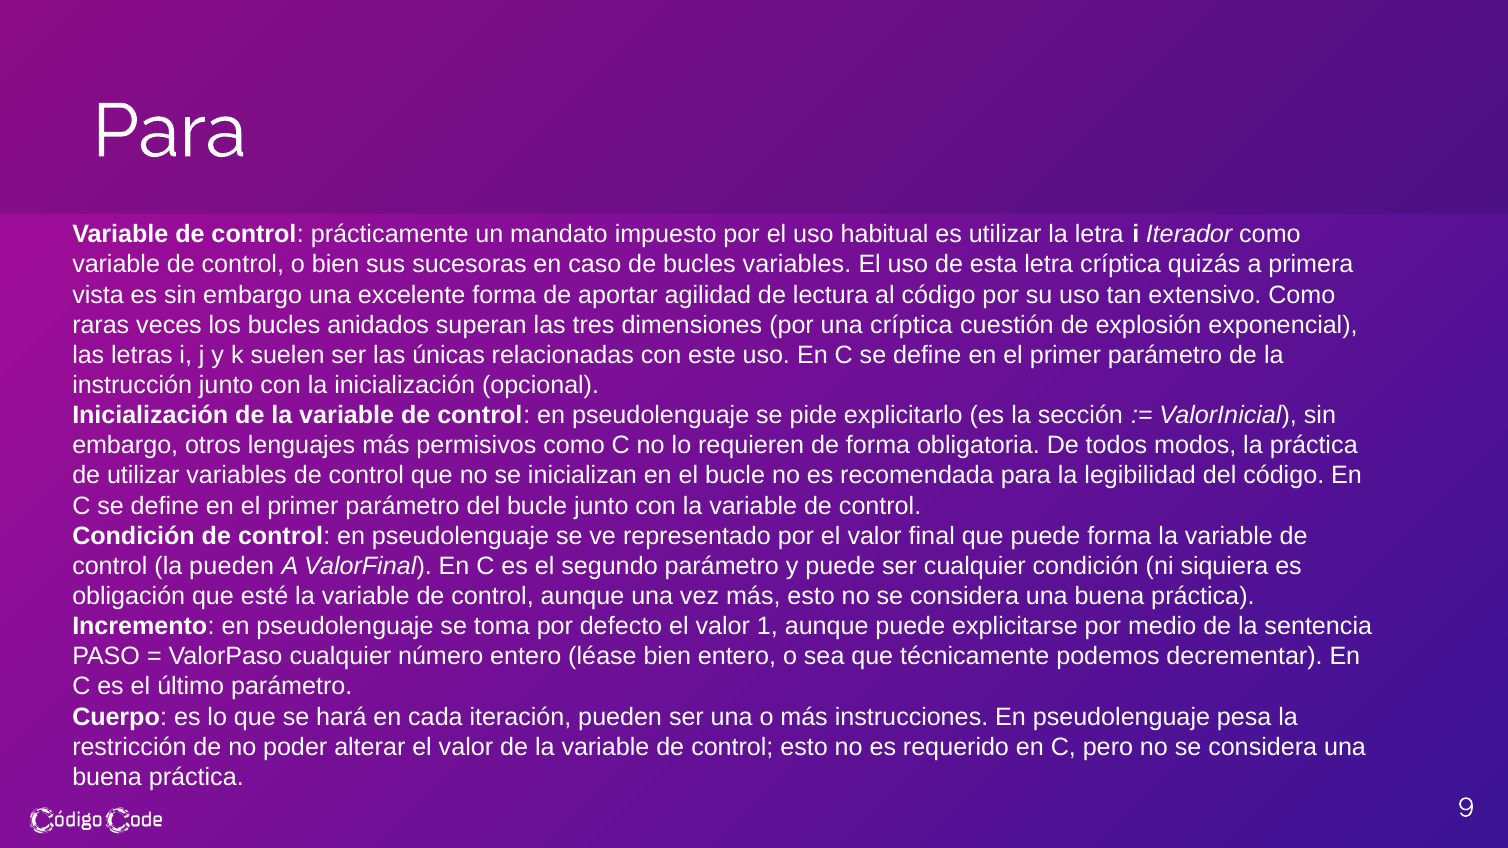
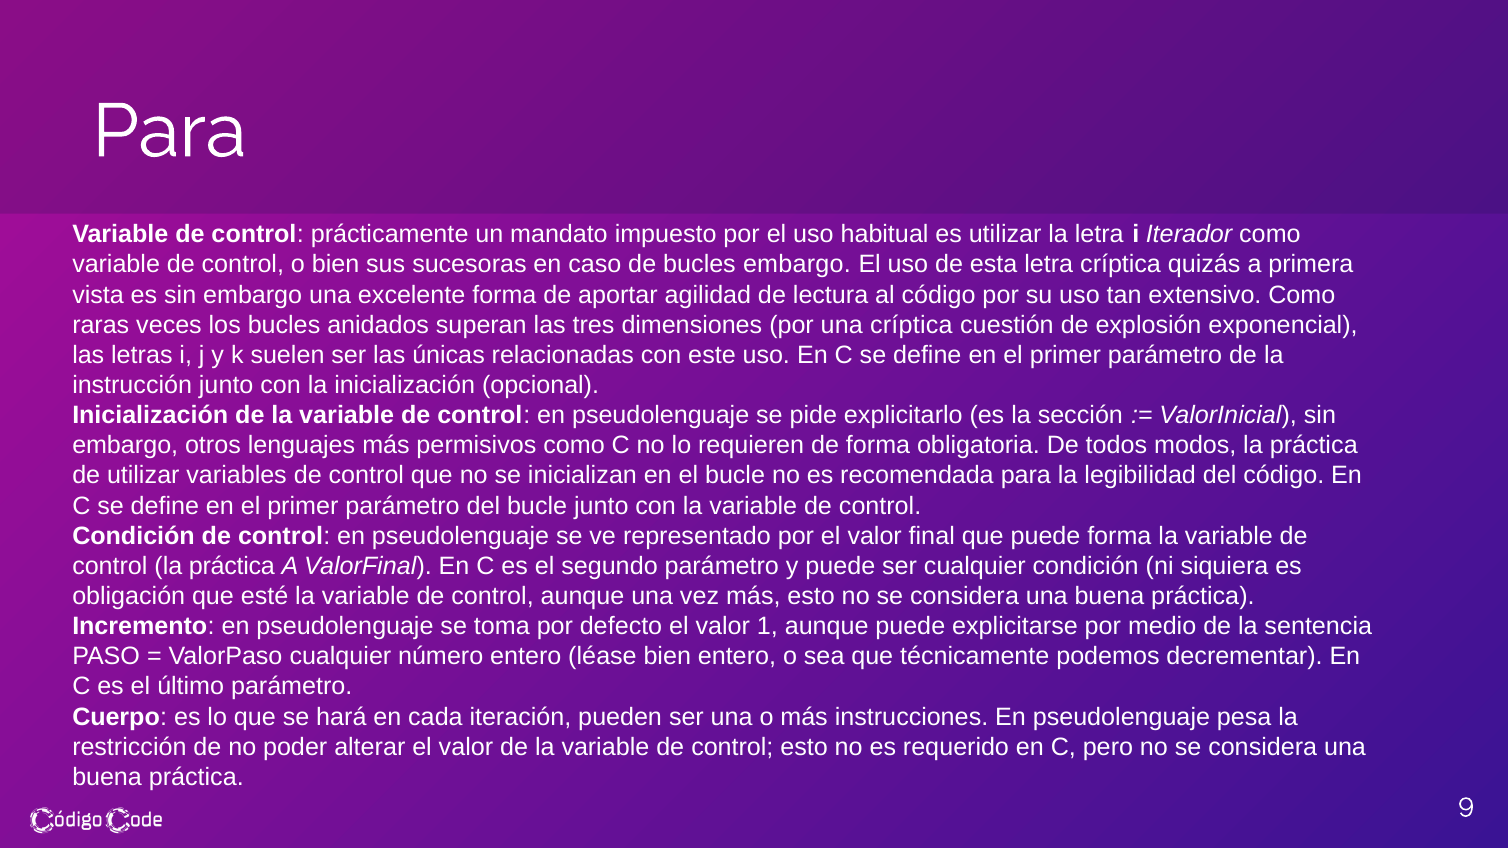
bucles variables: variables -> embargo (797, 265)
control la pueden: pueden -> práctica (232, 566)
